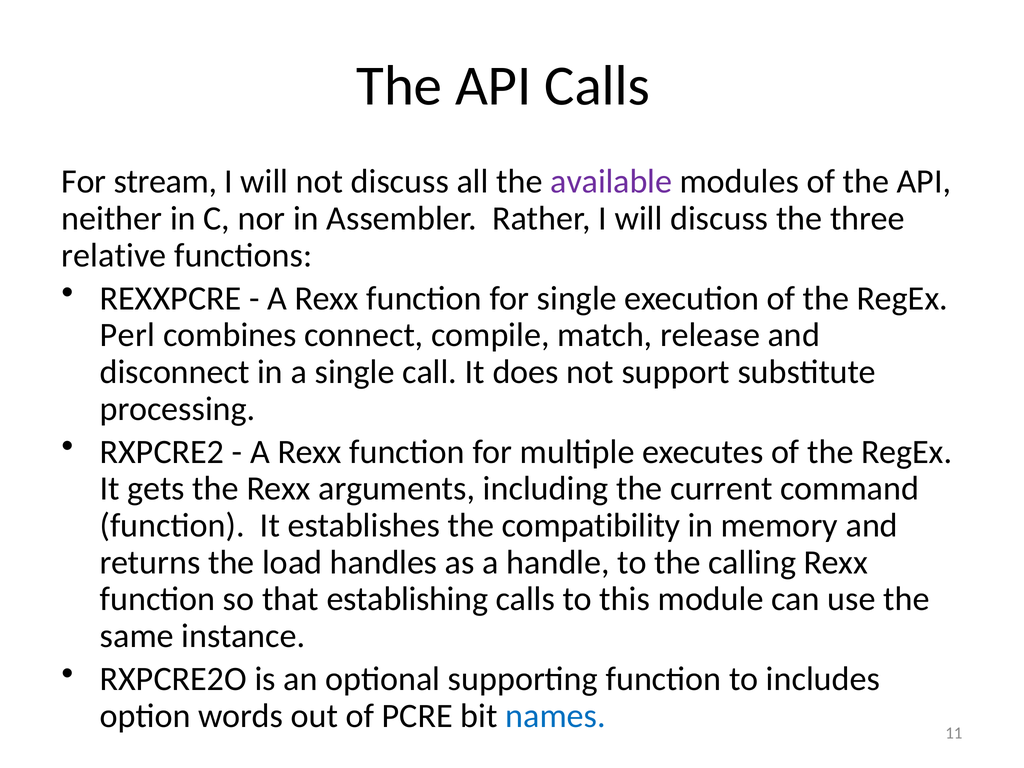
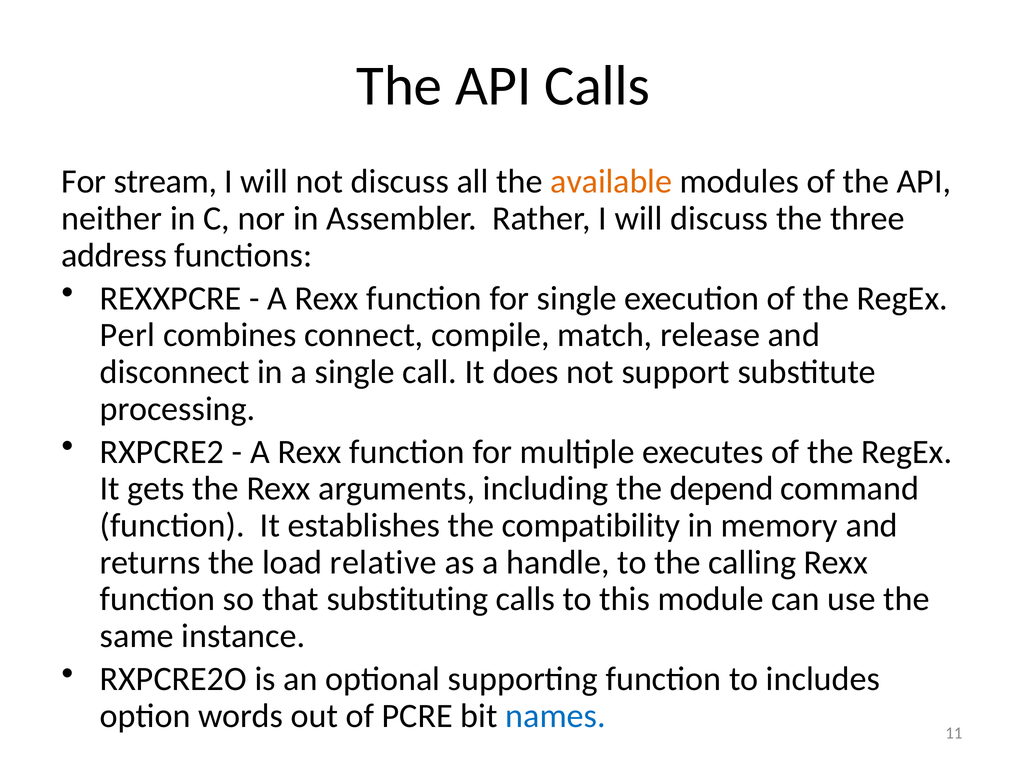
available colour: purple -> orange (611, 182)
relative: relative -> address (114, 255)
current: current -> depend (722, 489)
handles: handles -> relative (383, 562)
establishing: establishing -> substituting (407, 599)
